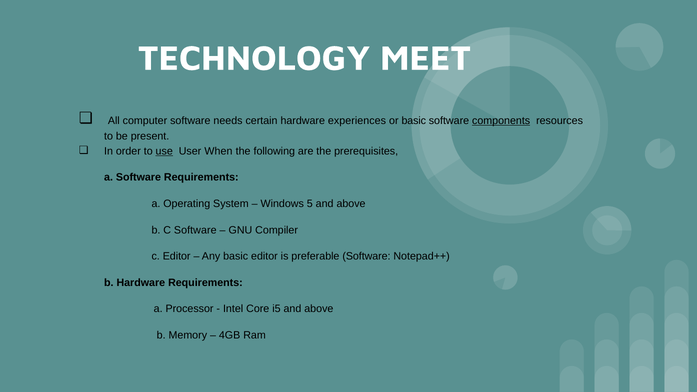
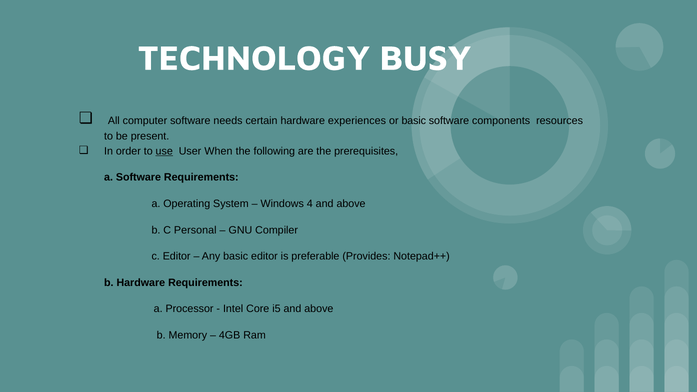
MEET: MEET -> BUSY (426, 58)
components underline: present -> none (501, 121)
5: 5 -> 4 (310, 204)
C Software: Software -> Personal (195, 230)
preferable Software: Software -> Provides (366, 256)
